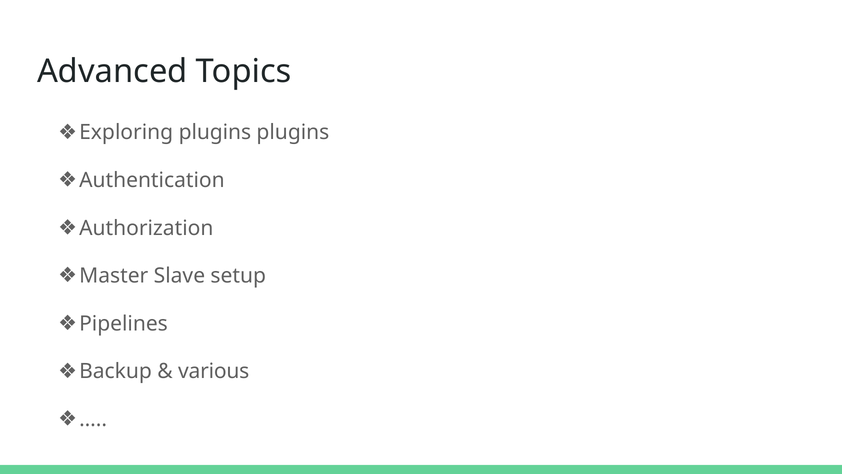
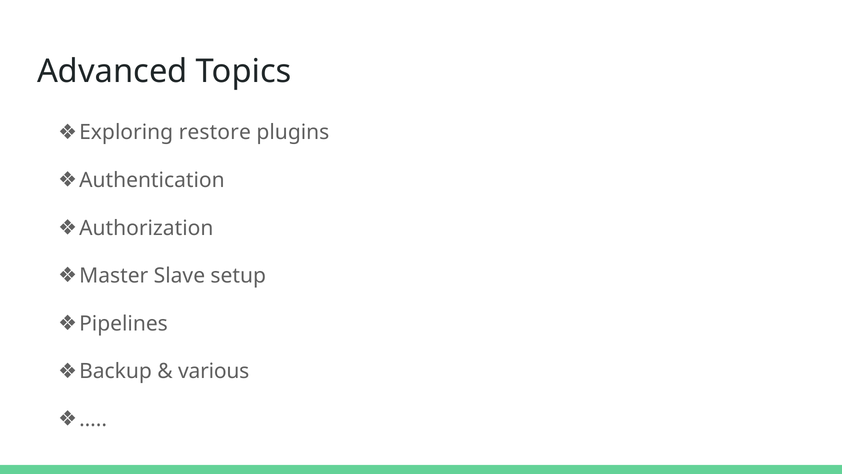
Exploring plugins: plugins -> restore (215, 132)
